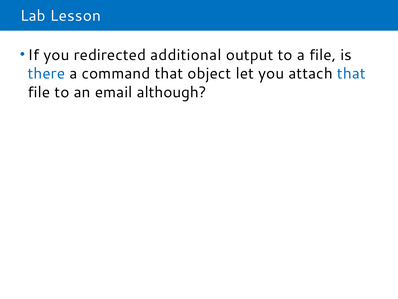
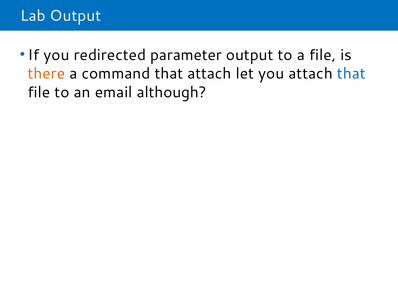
Lab Lesson: Lesson -> Output (76, 16)
additional: additional -> parameter (186, 55)
there colour: blue -> orange (46, 73)
that object: object -> attach (209, 73)
